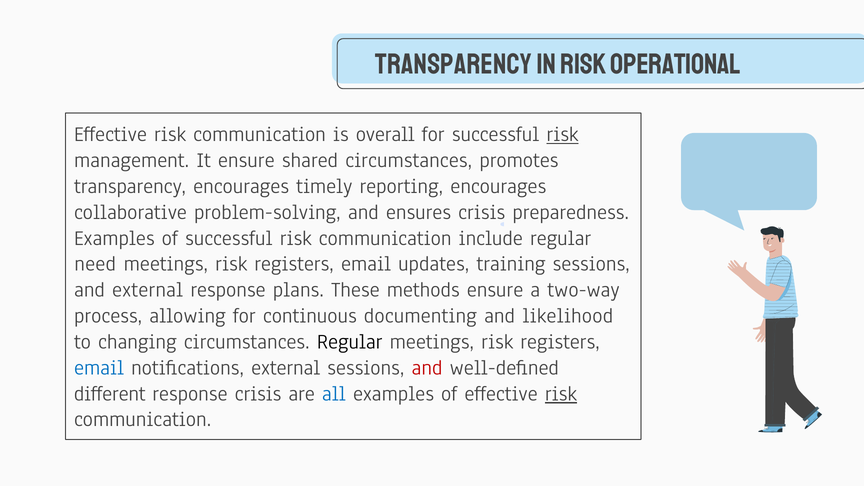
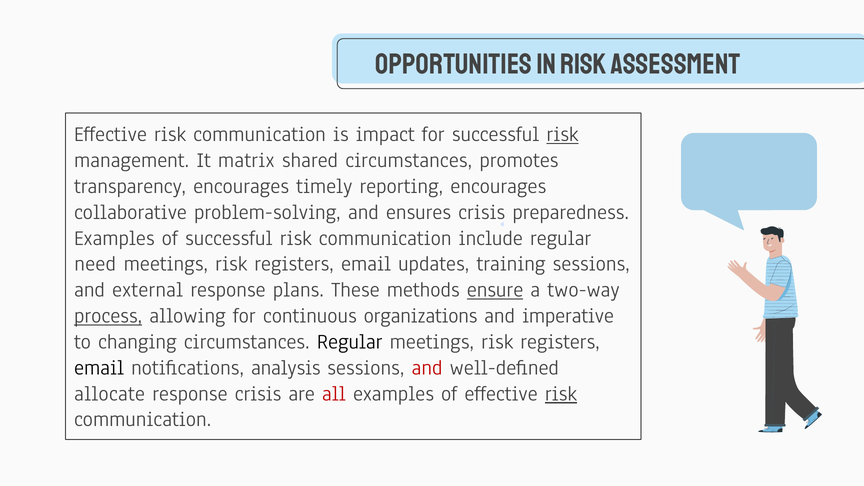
Transparency: Transparency -> Opportunities (454, 64)
Operational: Operational -> Assessment (675, 64)
overall: overall -> impact (385, 134)
It ensure: ensure -> matrix (246, 160)
ensure underline: none -> present (495, 290)
process underline: none -> present (108, 316)
documenting: documenting -> organizations (421, 316)
likelihood: likelihood -> imperative (568, 316)
email colour: blue -> black (99, 367)
notifications external: external -> analysis (286, 367)
different: different -> allocate (110, 393)
all colour: blue -> red (334, 393)
